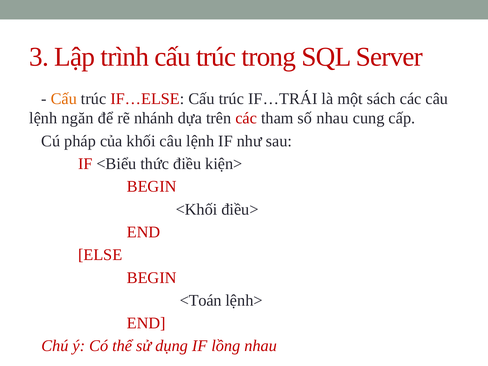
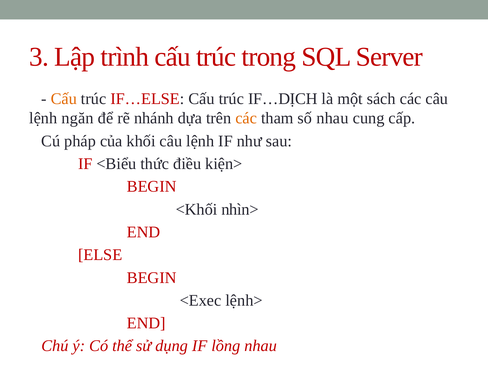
IF…TRÁI: IF…TRÁI -> IF…DỊCH (283, 99)
các colour: red -> orange (246, 118)
điều>: điều> -> nhìn> (240, 209)
<Toán: <Toán -> <Exec (201, 300)
